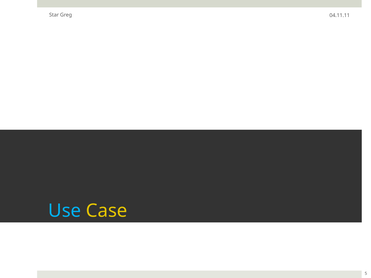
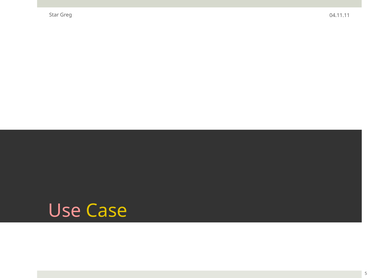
Use colour: light blue -> pink (65, 211)
